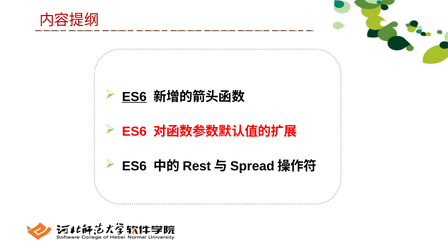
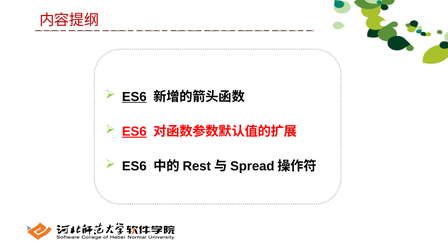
ES6 underline: none -> present (134, 131)
